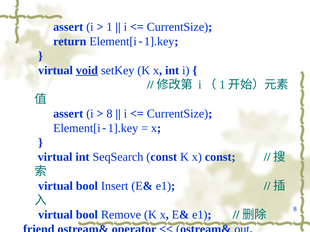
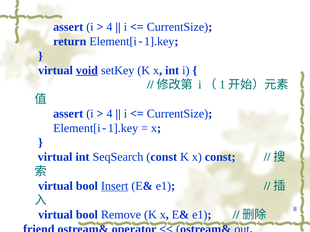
1: 1 -> 4 (109, 27)
8: 8 -> 4 (109, 114)
Insert underline: none -> present (115, 186)
